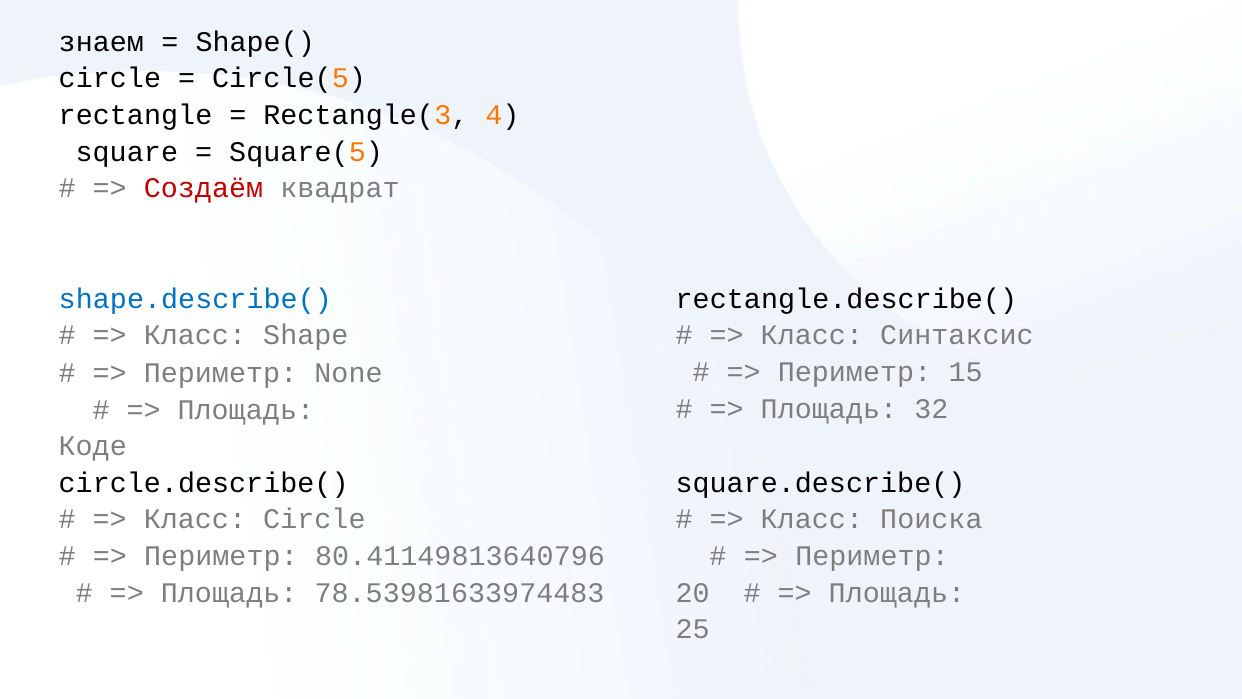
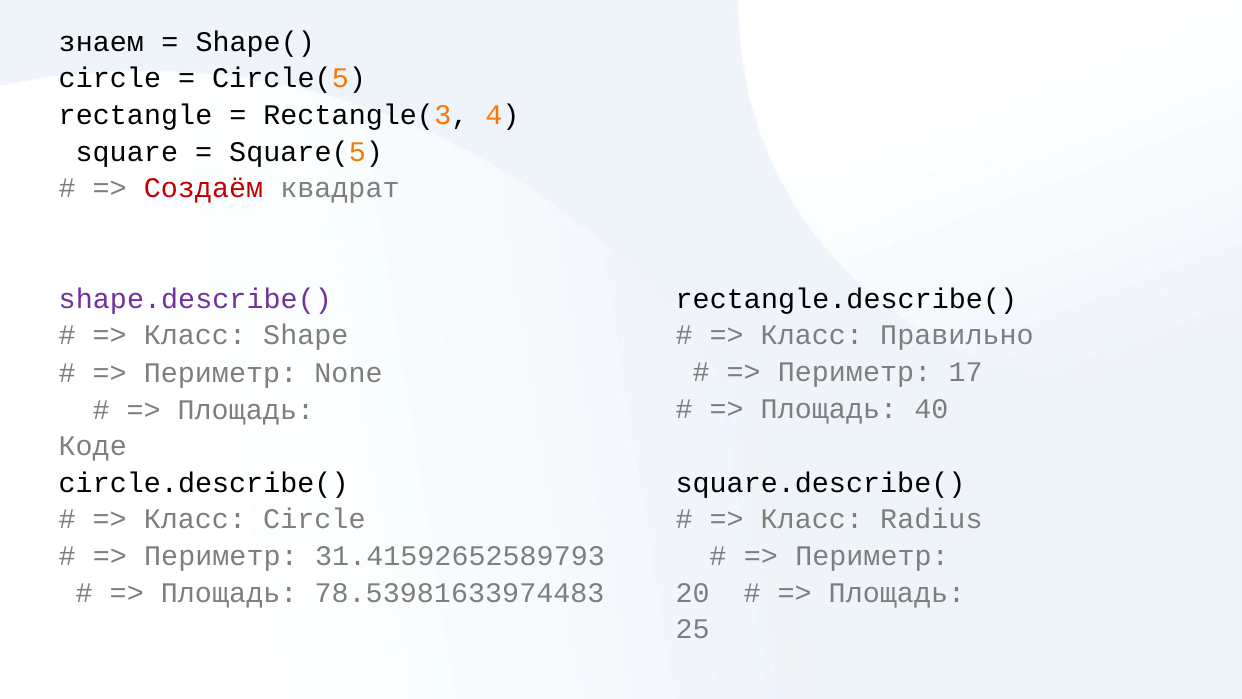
shape.describe( colour: blue -> purple (195, 299)
Синтаксис: Синтаксис -> Правильно (957, 335)
15: 15 -> 17 (966, 372)
32: 32 -> 40 (931, 409)
Поиска: Поиска -> Radius (931, 519)
80.41149813640796: 80.41149813640796 -> 31.41592652589793 (460, 556)
